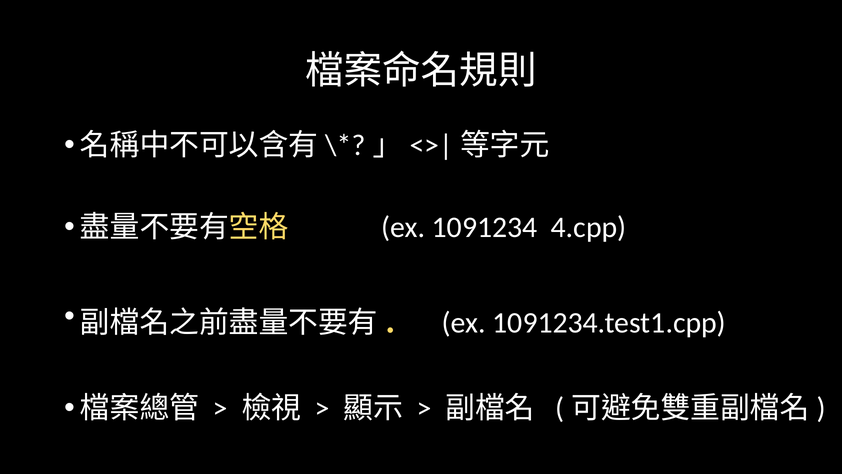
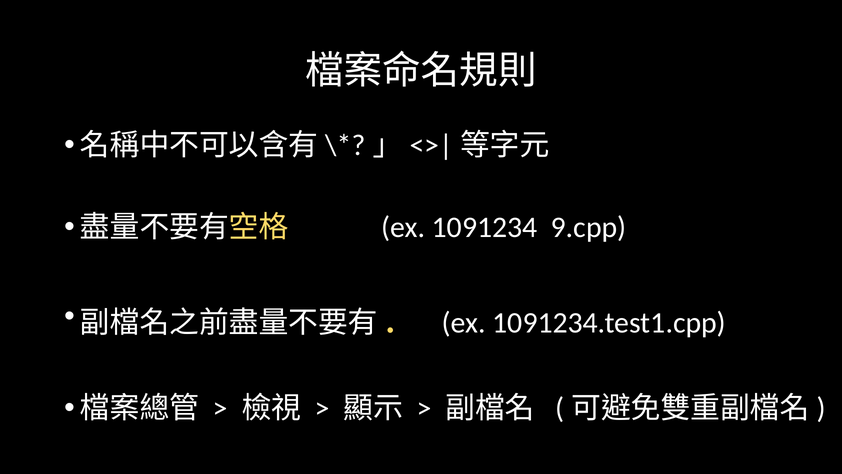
4.cpp: 4.cpp -> 9.cpp (589, 227)
